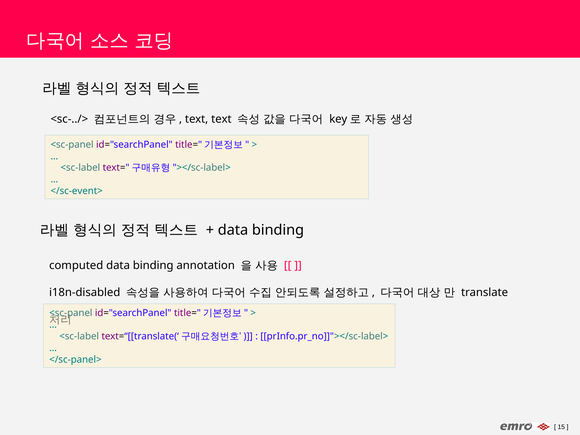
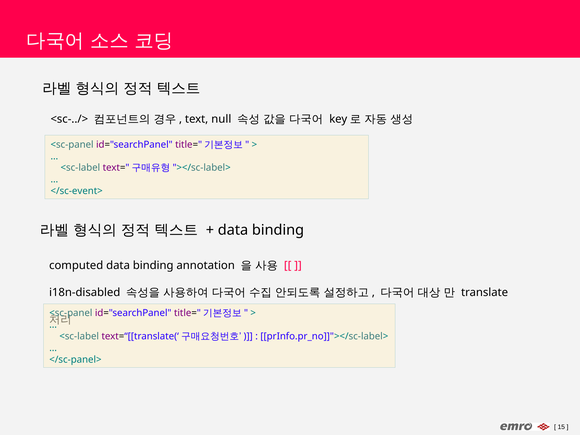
text text: text -> null (221, 119)
